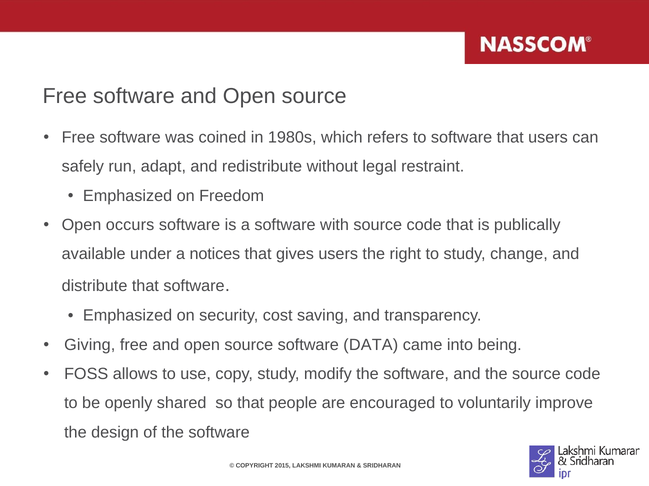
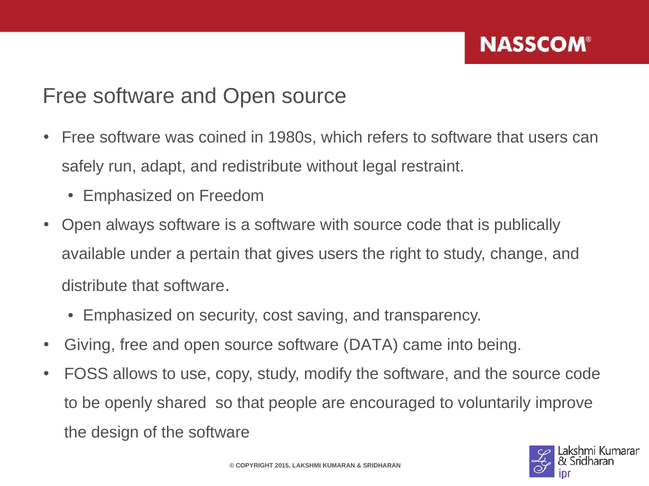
occurs: occurs -> always (130, 225)
notices: notices -> pertain (215, 254)
